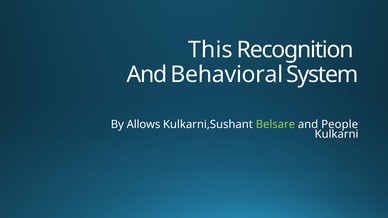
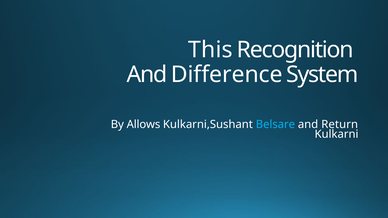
Behavioral: Behavioral -> Difference (227, 75)
Belsare colour: light green -> light blue (275, 125)
People: People -> Return (340, 125)
